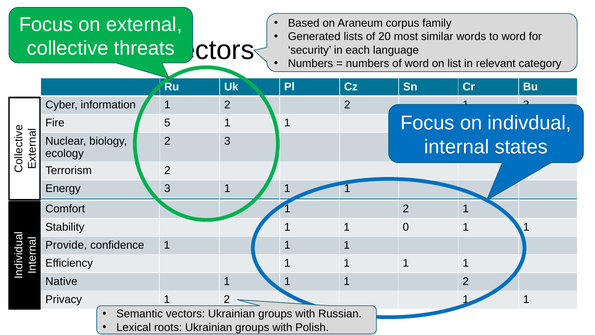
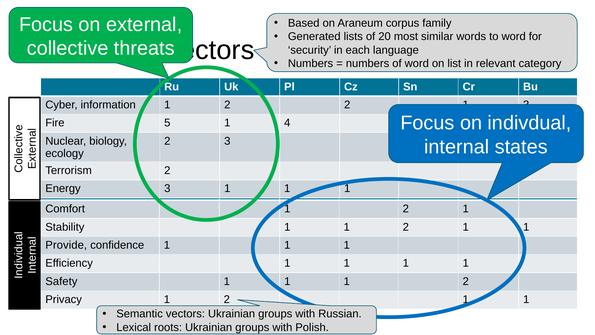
5 1 1: 1 -> 4 (287, 123)
Stability 1 1 0: 0 -> 2 (406, 227)
Native: Native -> Safety (61, 281)
